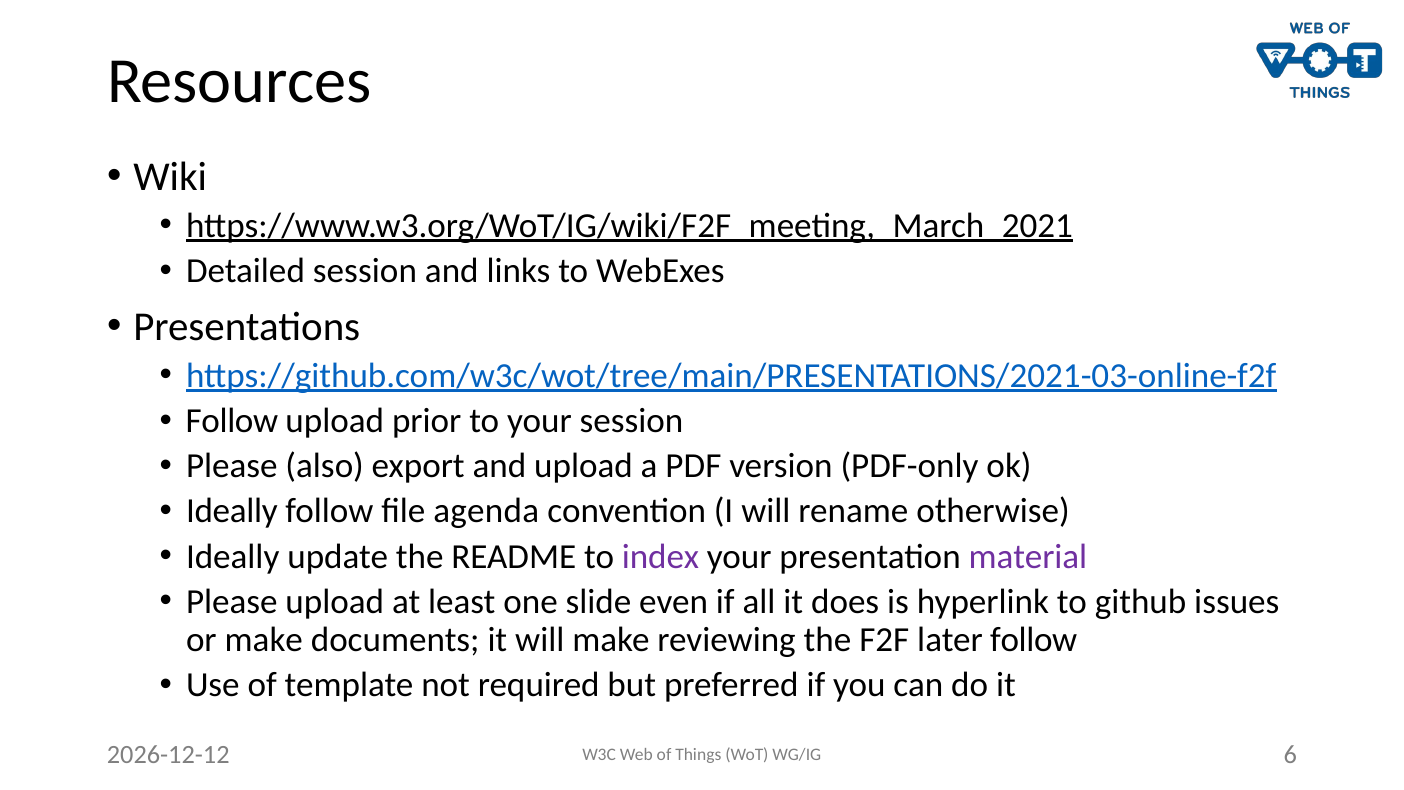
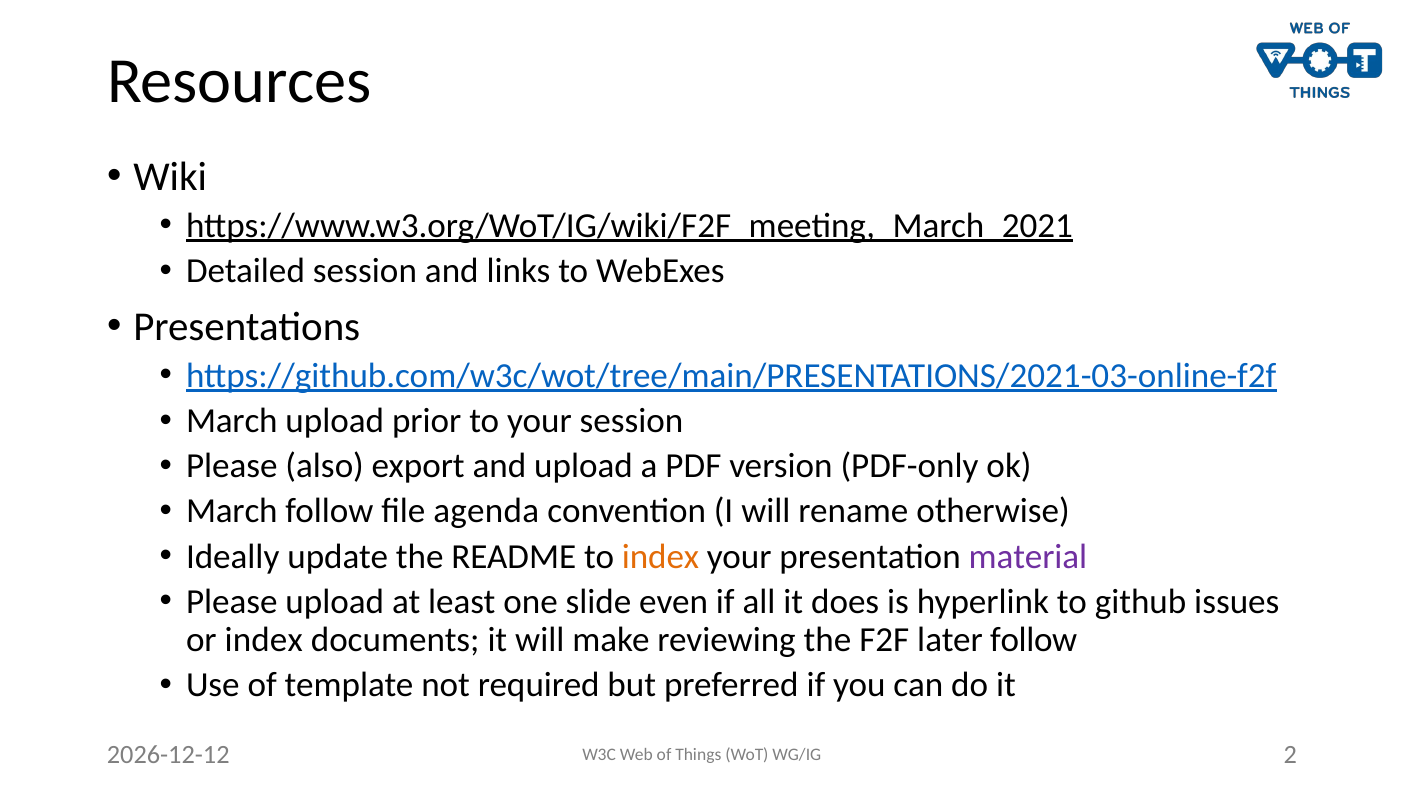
Follow: Follow -> March (232, 421)
Ideally: Ideally -> March (232, 511)
index colour: purple -> orange (661, 556)
or make: make -> index (264, 639)
6: 6 -> 2 (1290, 755)
